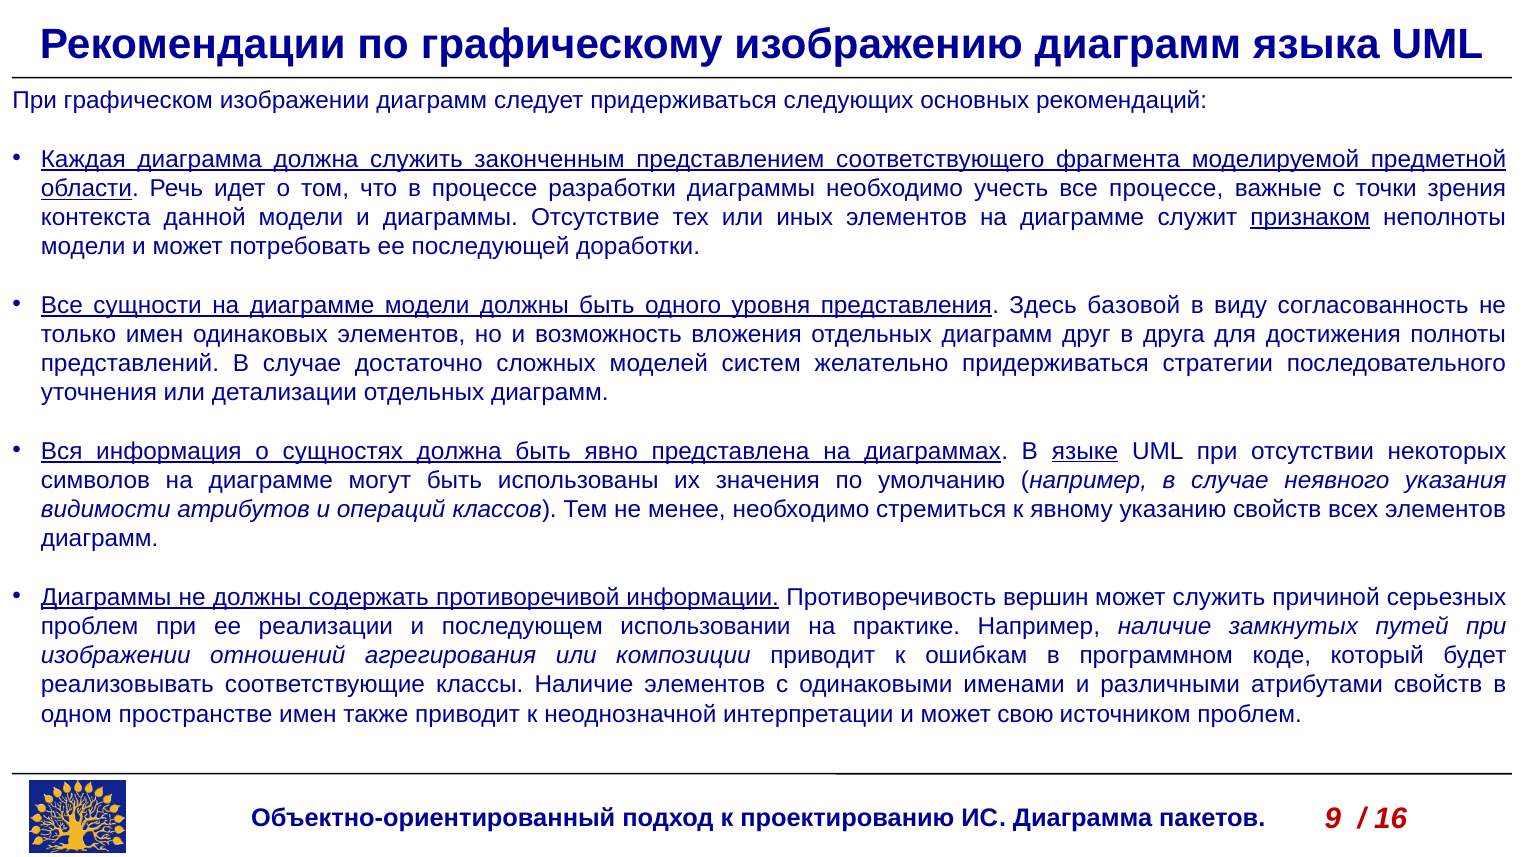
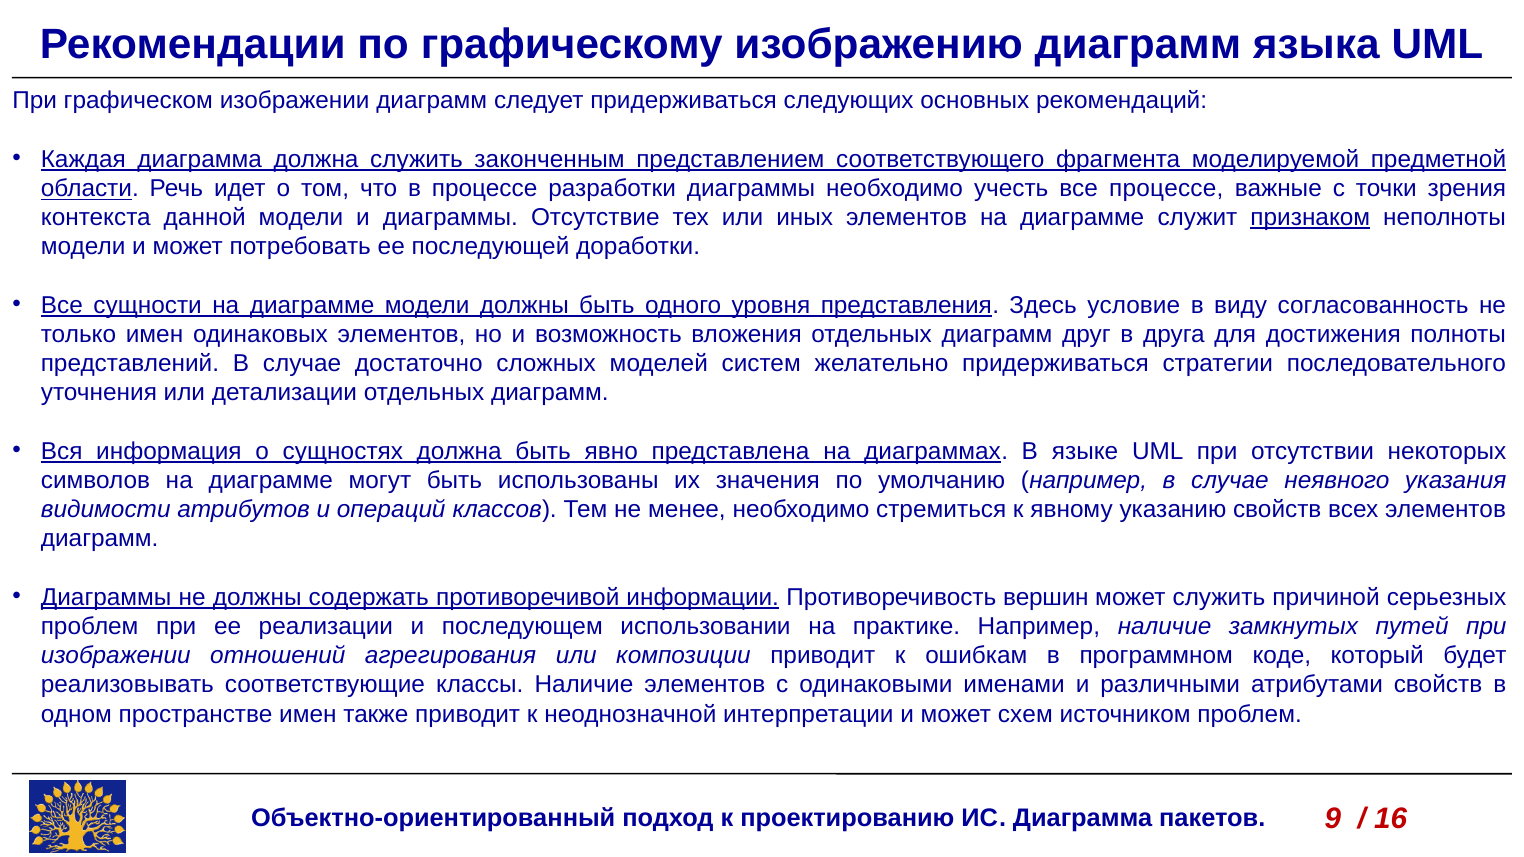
базовой: базовой -> условие (1134, 305)
языке underline: present -> none (1085, 451)
свою: свою -> схем (1025, 714)
